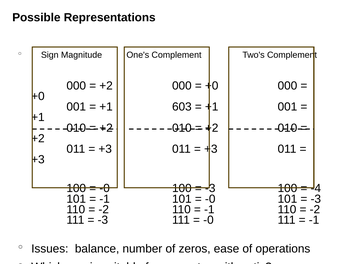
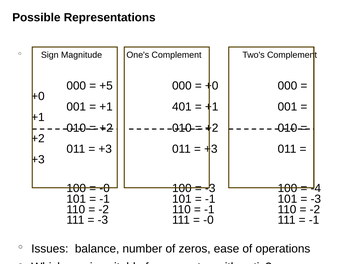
+2: +2 -> +5 (106, 86)
603: 603 -> 401 (182, 107)
-0: -0 -> -1 (210, 199)
